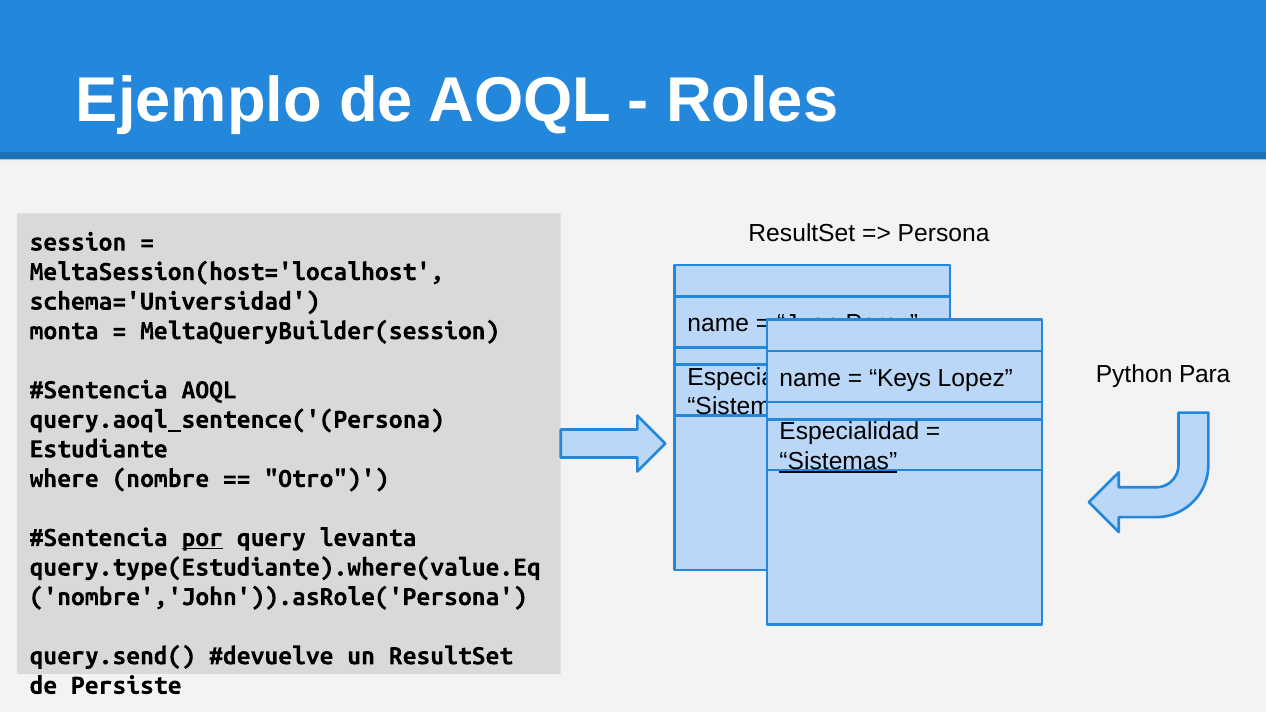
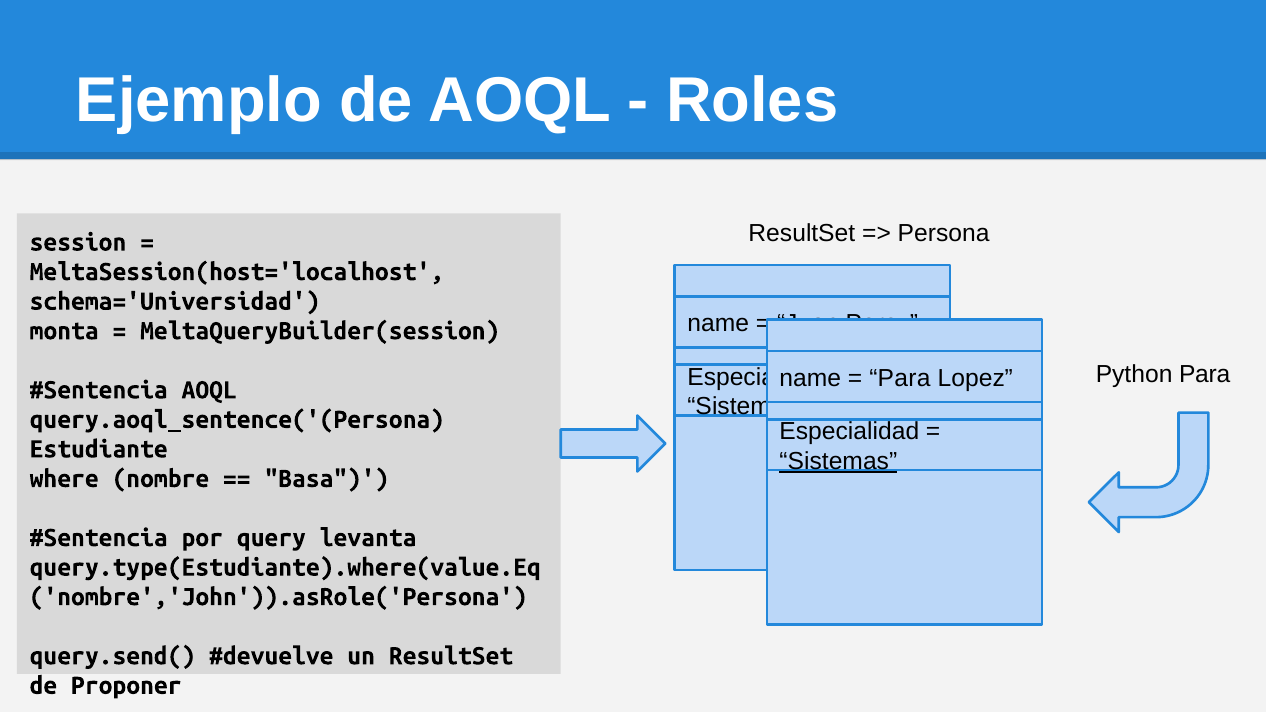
Keys: Keys -> Para (900, 378)
Otro: Otro -> Basa (327, 479)
por underline: present -> none (202, 538)
Persiste: Persiste -> Proponer (126, 686)
